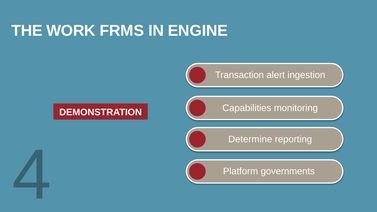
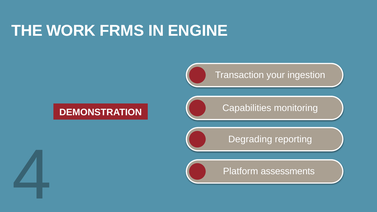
alert: alert -> your (276, 75)
Determine: Determine -> Degrading (250, 139)
governments: governments -> assessments (288, 171)
